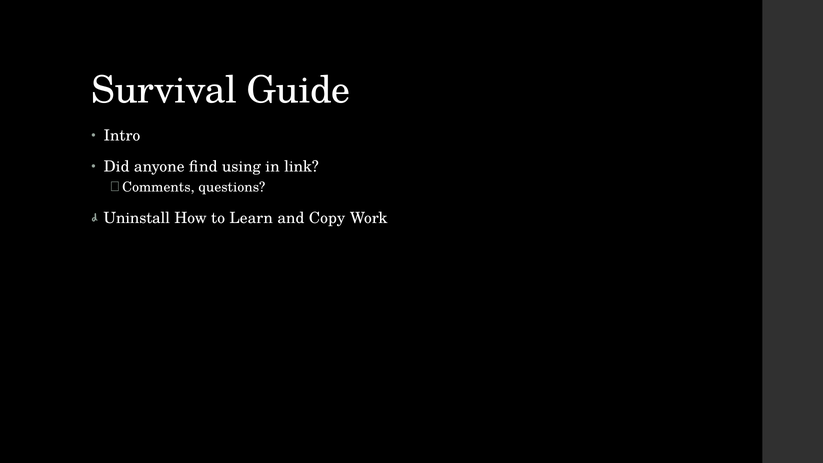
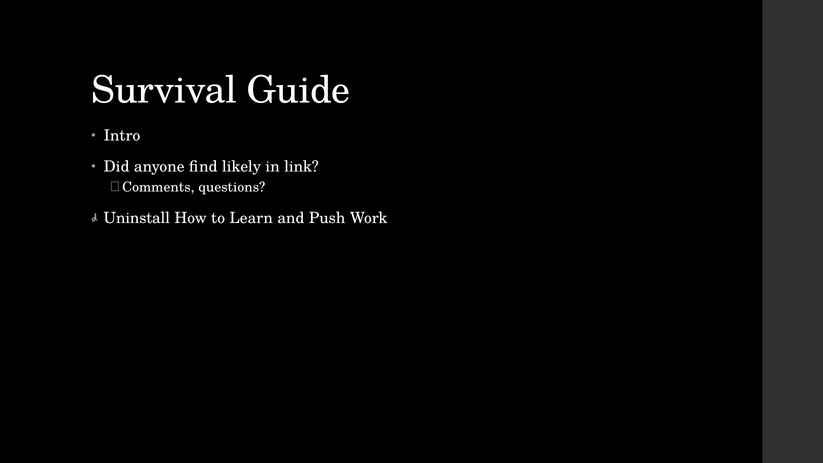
using: using -> likely (241, 167)
Copy: Copy -> Push (327, 218)
